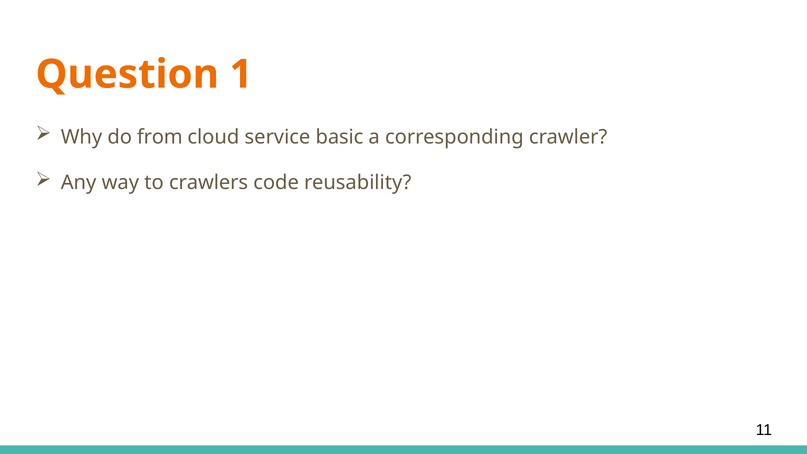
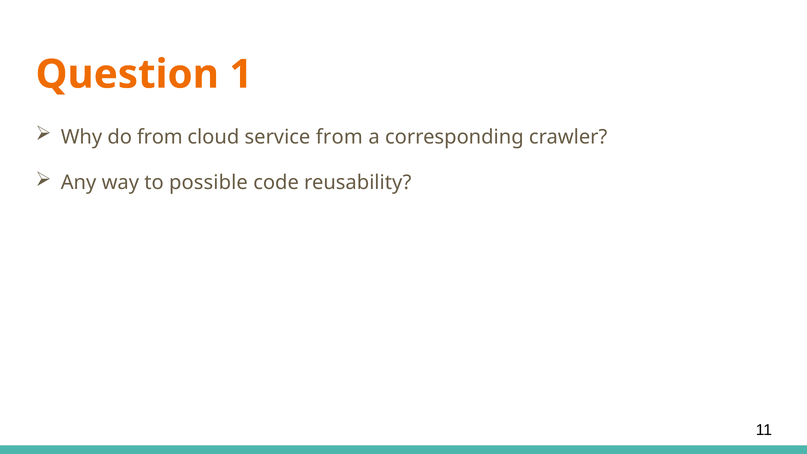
service basic: basic -> from (339, 137)
crawlers: crawlers -> possible (208, 183)
